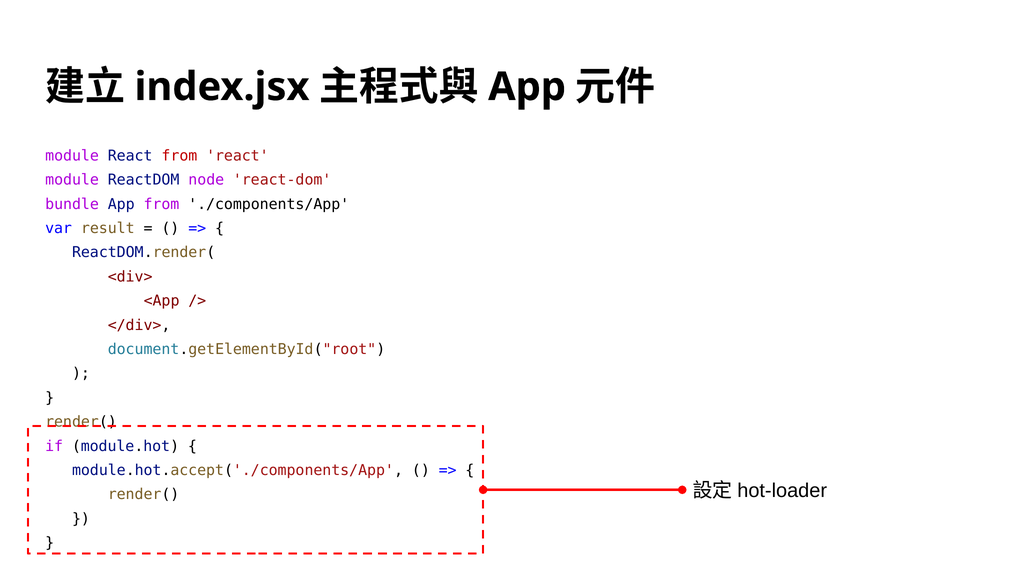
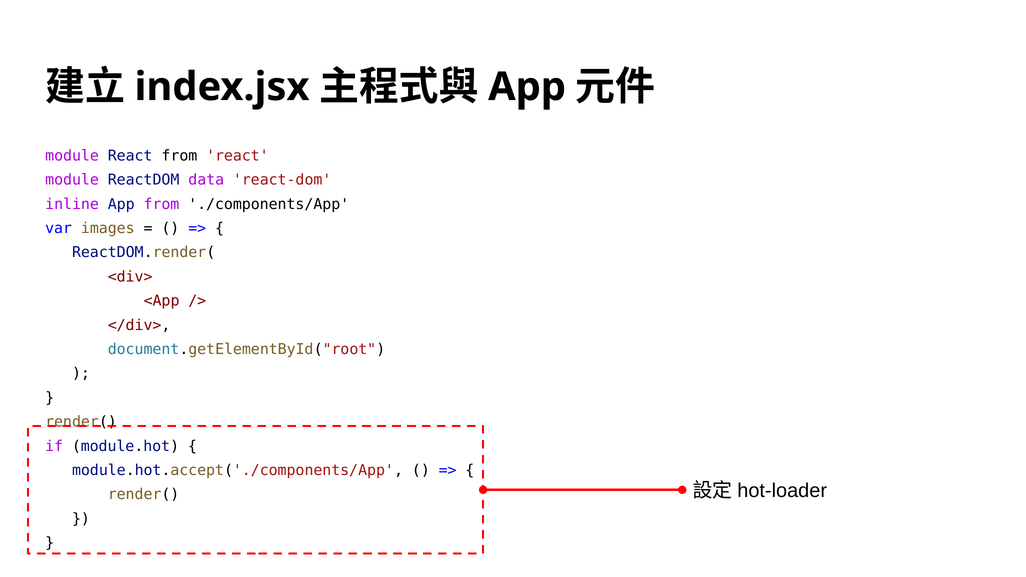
from colour: red -> black (179, 156)
node: node -> data (206, 180)
bundle: bundle -> inline (72, 204)
result: result -> images (108, 228)
